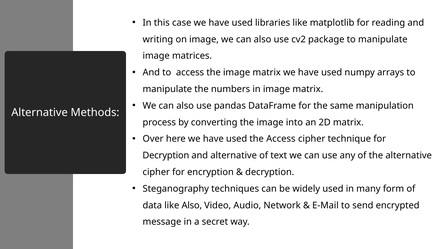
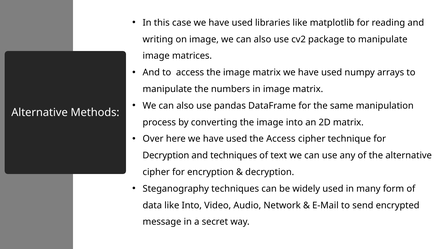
and alternative: alternative -> techniques (234, 155)
like Also: Also -> Into (192, 205)
